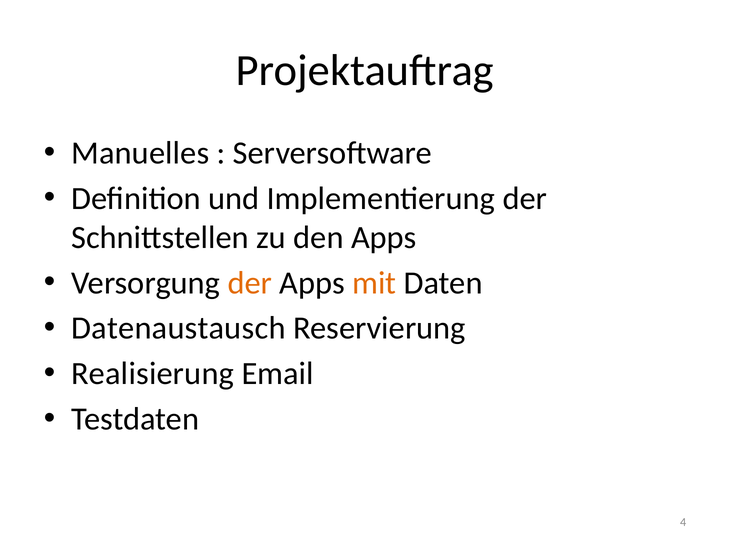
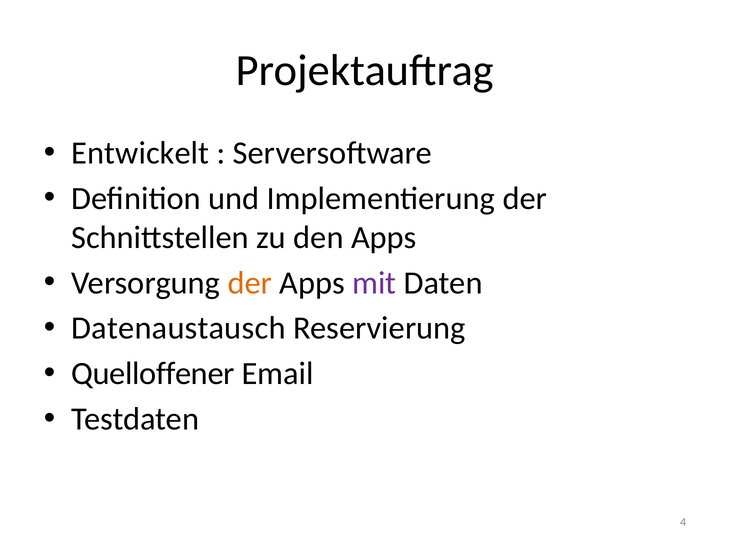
Manuelles: Manuelles -> Entwickelt (140, 153)
mit colour: orange -> purple (374, 283)
Realisierung: Realisierung -> Quelloffener (153, 374)
